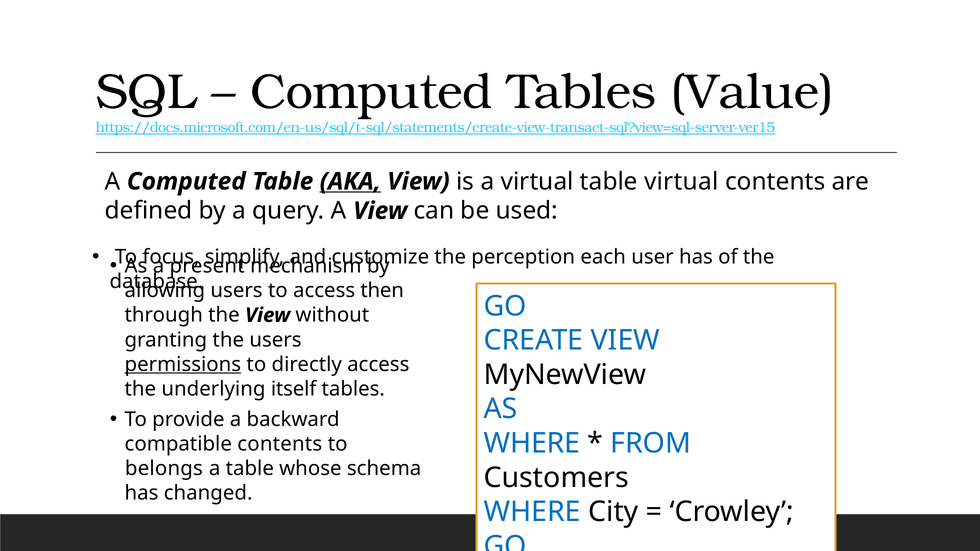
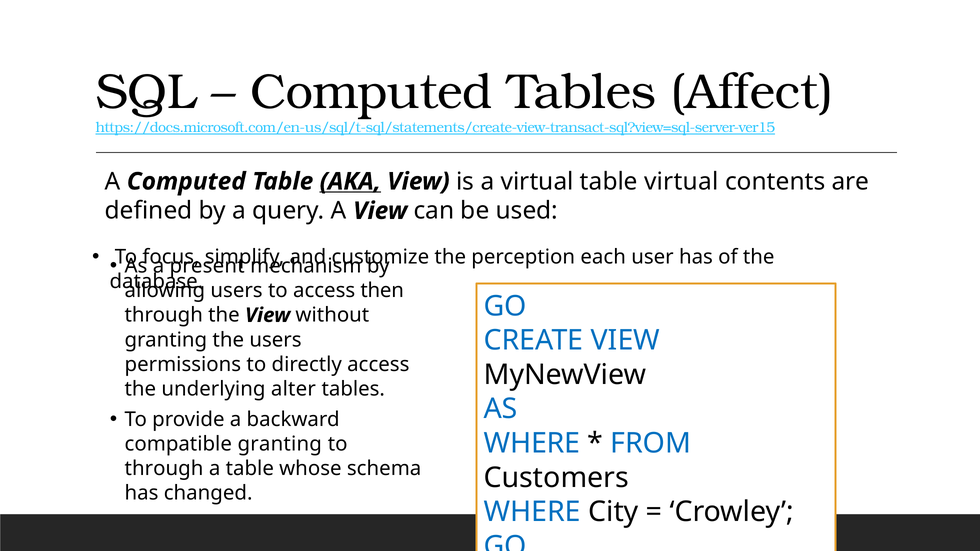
Value: Value -> Affect (752, 92)
permissions underline: present -> none (183, 364)
itself: itself -> alter (293, 389)
compatible contents: contents -> granting (280, 444)
belongs: belongs -> through (164, 469)
